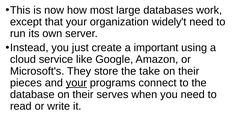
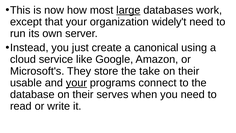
large underline: none -> present (128, 10)
important: important -> canonical (156, 48)
pieces: pieces -> usable (26, 83)
